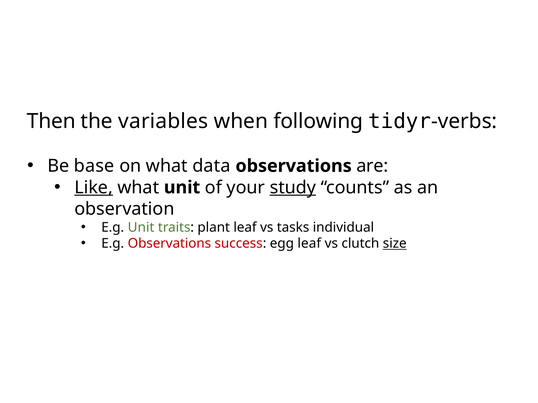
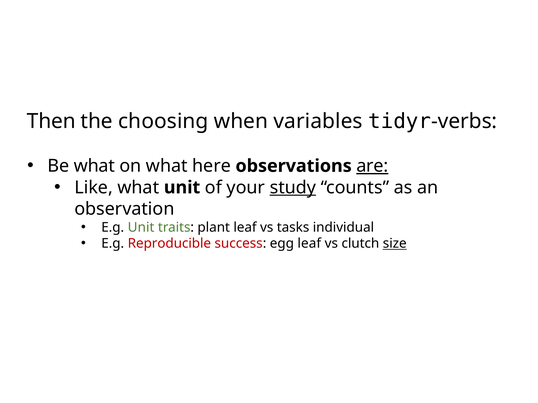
variables: variables -> choosing (163, 122)
following: following -> variables (318, 122)
Be base: base -> what (94, 166)
data: data -> here (212, 166)
are underline: none -> present (372, 166)
Like underline: present -> none (94, 188)
E.g Observations: Observations -> Reproducible (169, 244)
